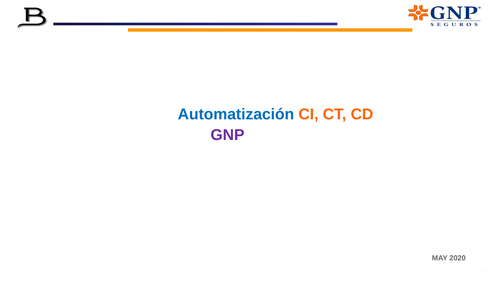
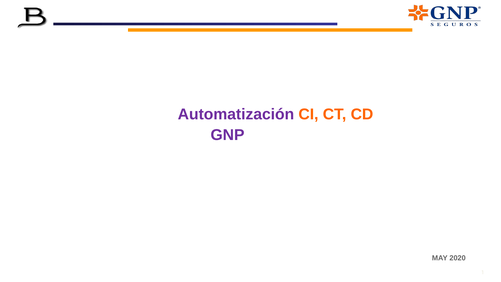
Automatización colour: blue -> purple (236, 114)
